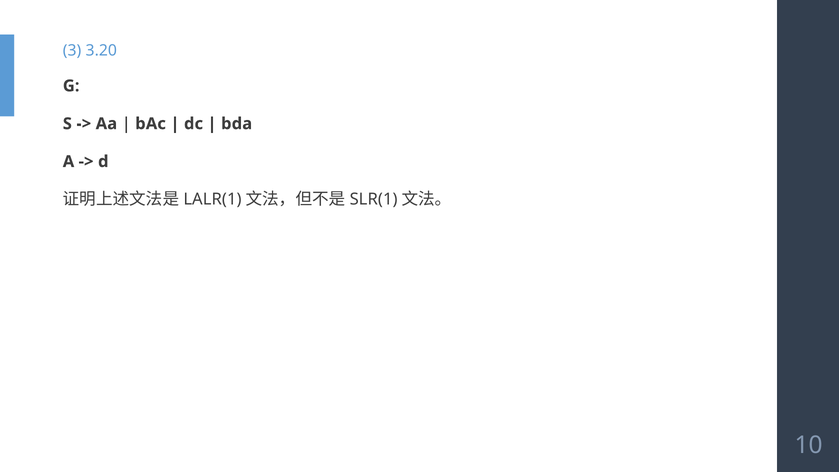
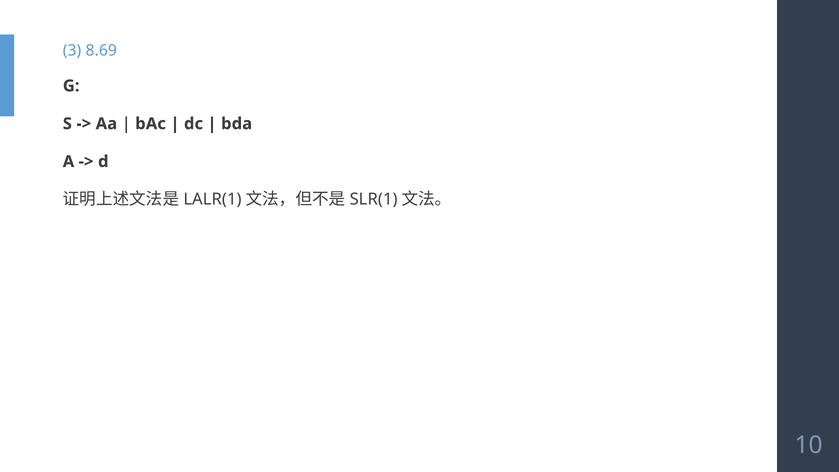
3.20: 3.20 -> 8.69 (101, 51)
